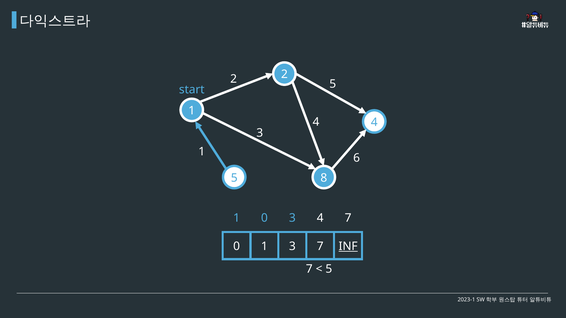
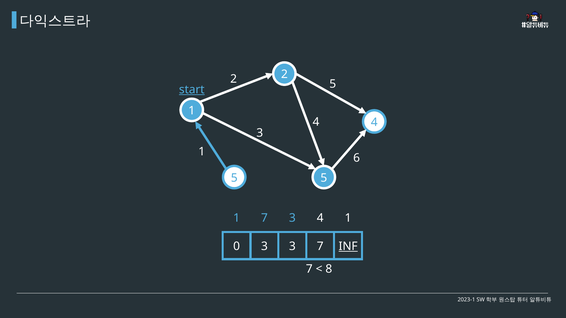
start underline: none -> present (192, 90)
5 8: 8 -> 5 (324, 178)
0: 0 -> 7 (264, 218)
3 4 7: 7 -> 1 (348, 218)
0 1: 1 -> 3 (264, 247)
5: 5 -> 8 (329, 269)
